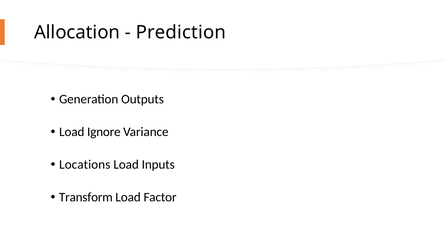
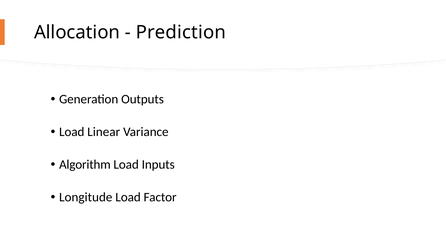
Ignore: Ignore -> Linear (104, 132)
Locations: Locations -> Algorithm (85, 165)
Transform: Transform -> Longitude (86, 197)
